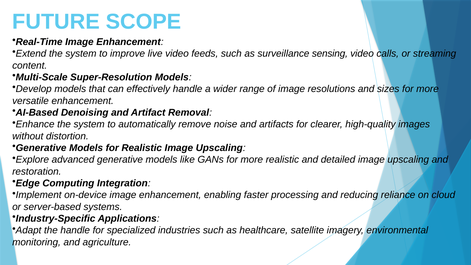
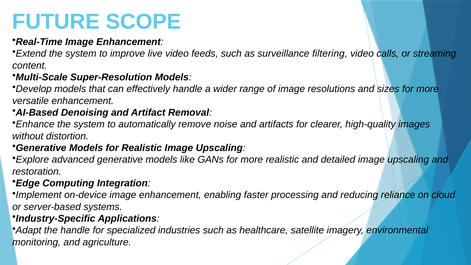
sensing: sensing -> filtering (330, 54)
